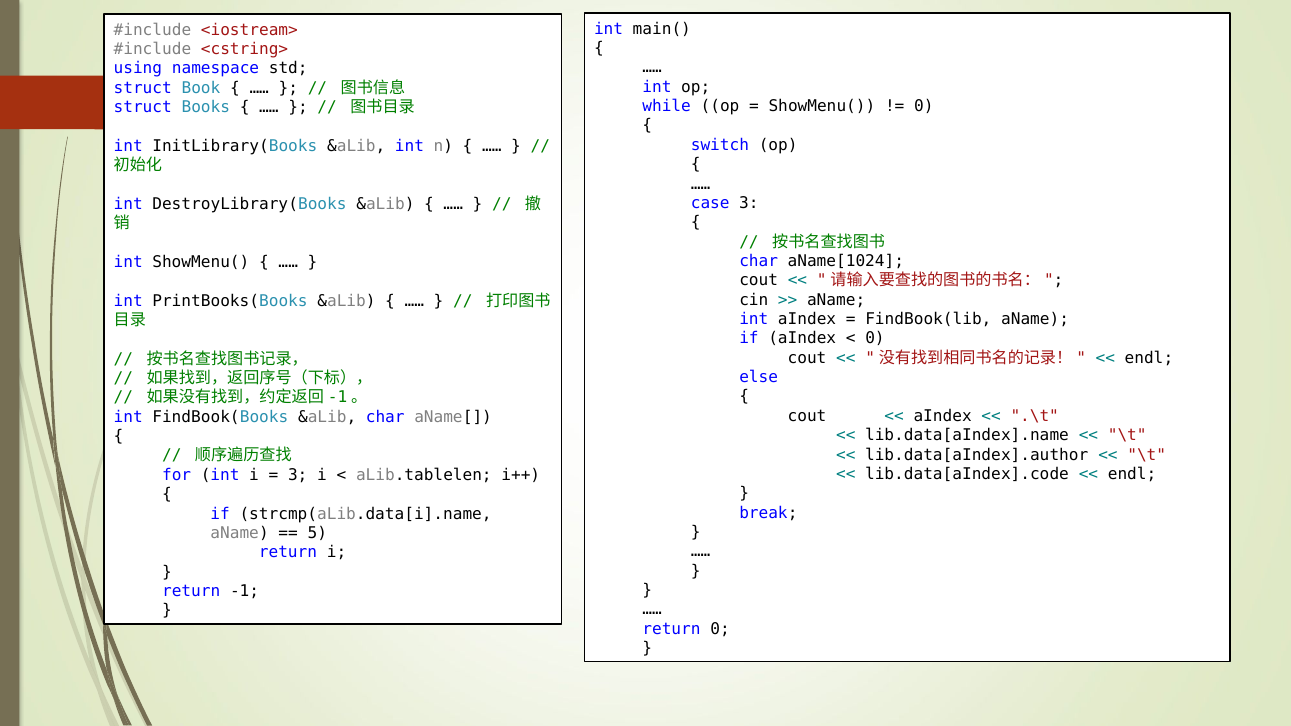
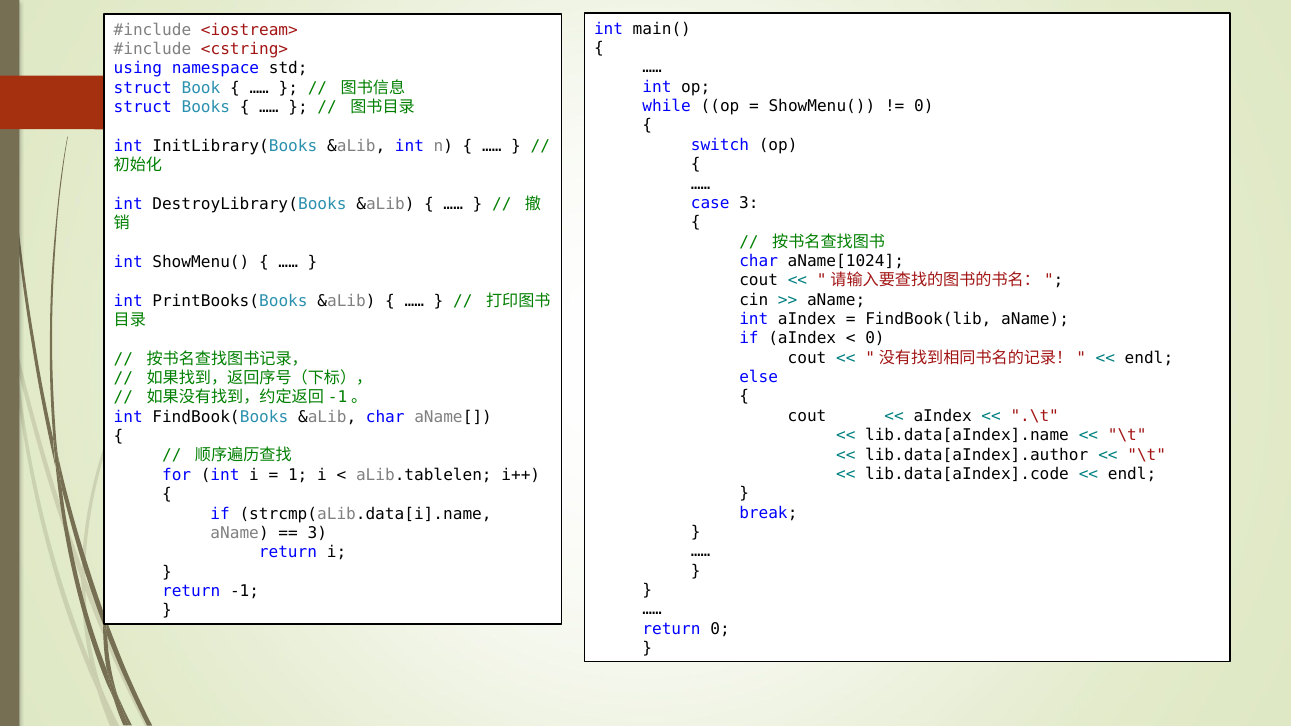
3: 3 -> 1 (298, 475)
5: 5 -> 3 (317, 533)
